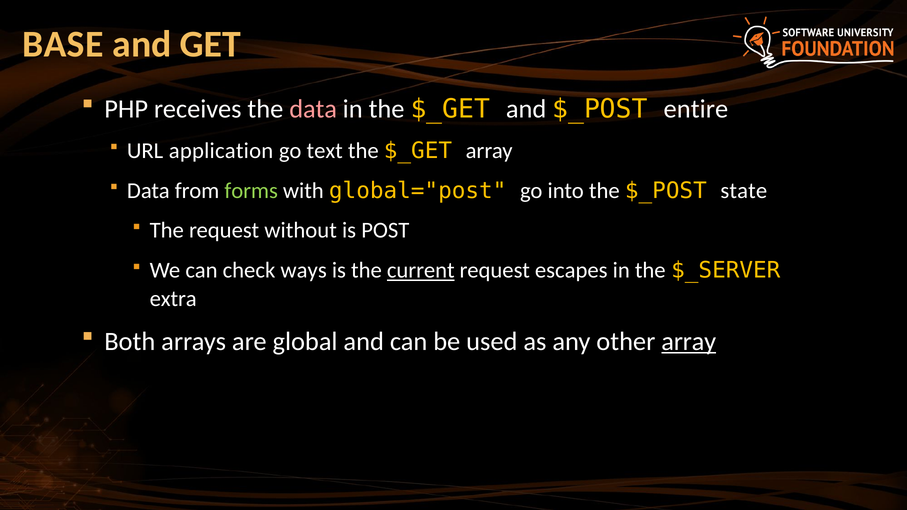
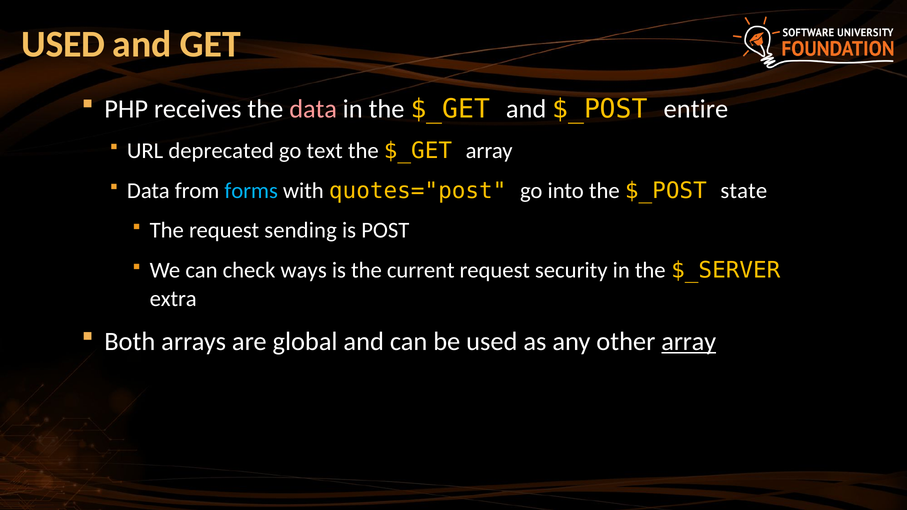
BASE: BASE -> USED (63, 44)
application: application -> deprecated (221, 151)
forms colour: light green -> light blue (251, 191)
global="post: global="post -> quotes="post (418, 191)
without: without -> sending (301, 231)
current underline: present -> none (421, 271)
escapes: escapes -> security (571, 271)
